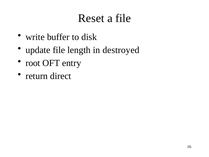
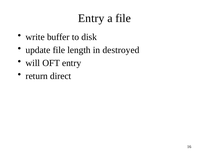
Reset: Reset -> Entry (91, 18)
root: root -> will (33, 63)
